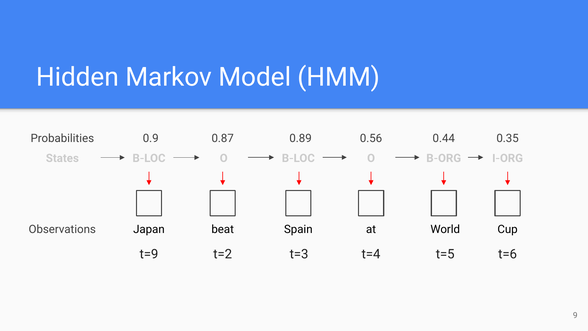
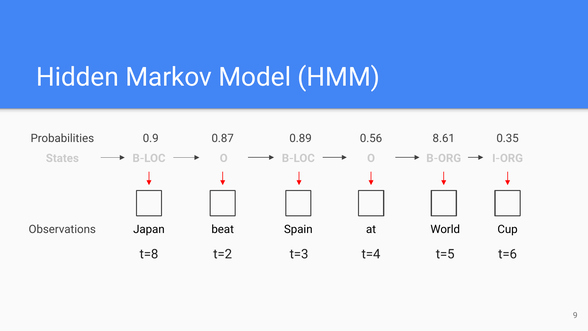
0.44: 0.44 -> 8.61 (444, 138)
t=9: t=9 -> t=8 (149, 254)
